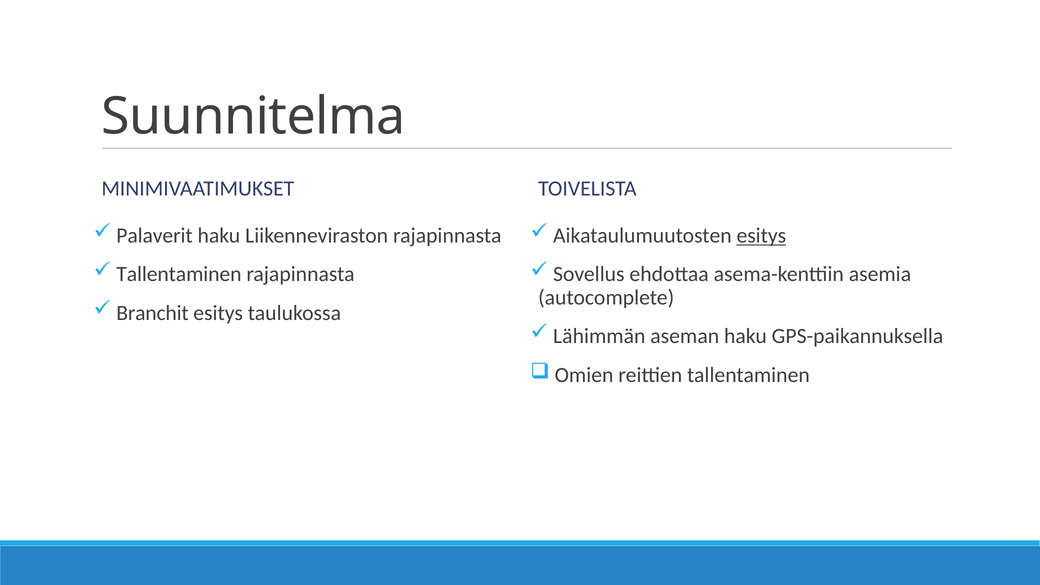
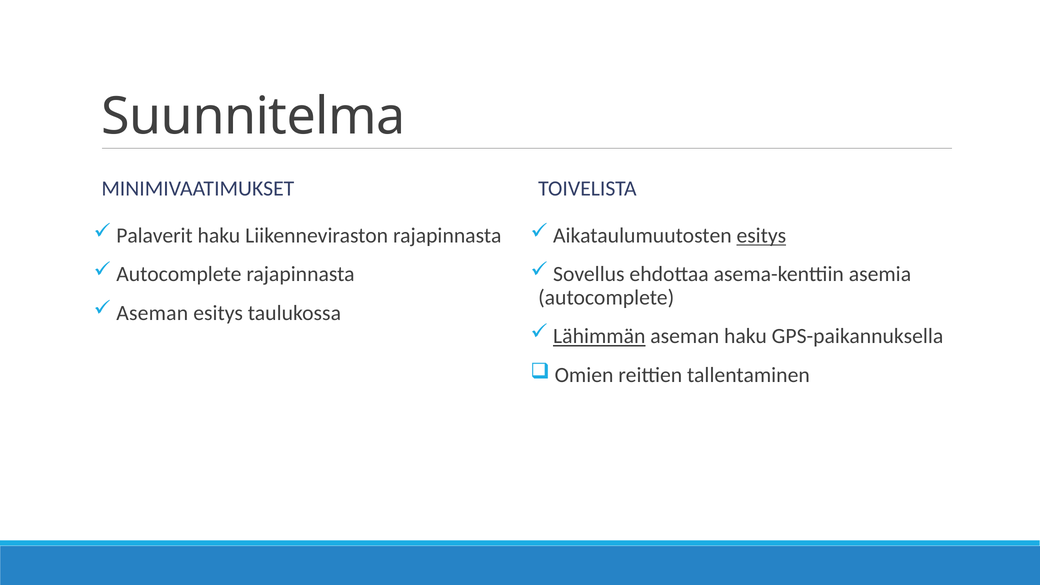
Tallentaminen: Tallentaminen -> Autocomplete (179, 274)
Branchit: Branchit -> Aseman (152, 313)
Lähimmän underline: none -> present (599, 336)
